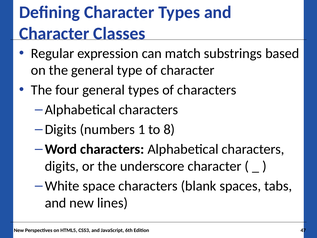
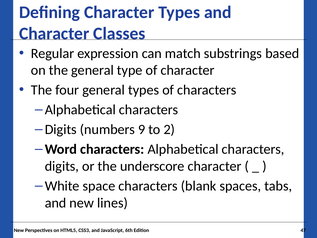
1: 1 -> 9 (142, 129)
8: 8 -> 2 (169, 129)
